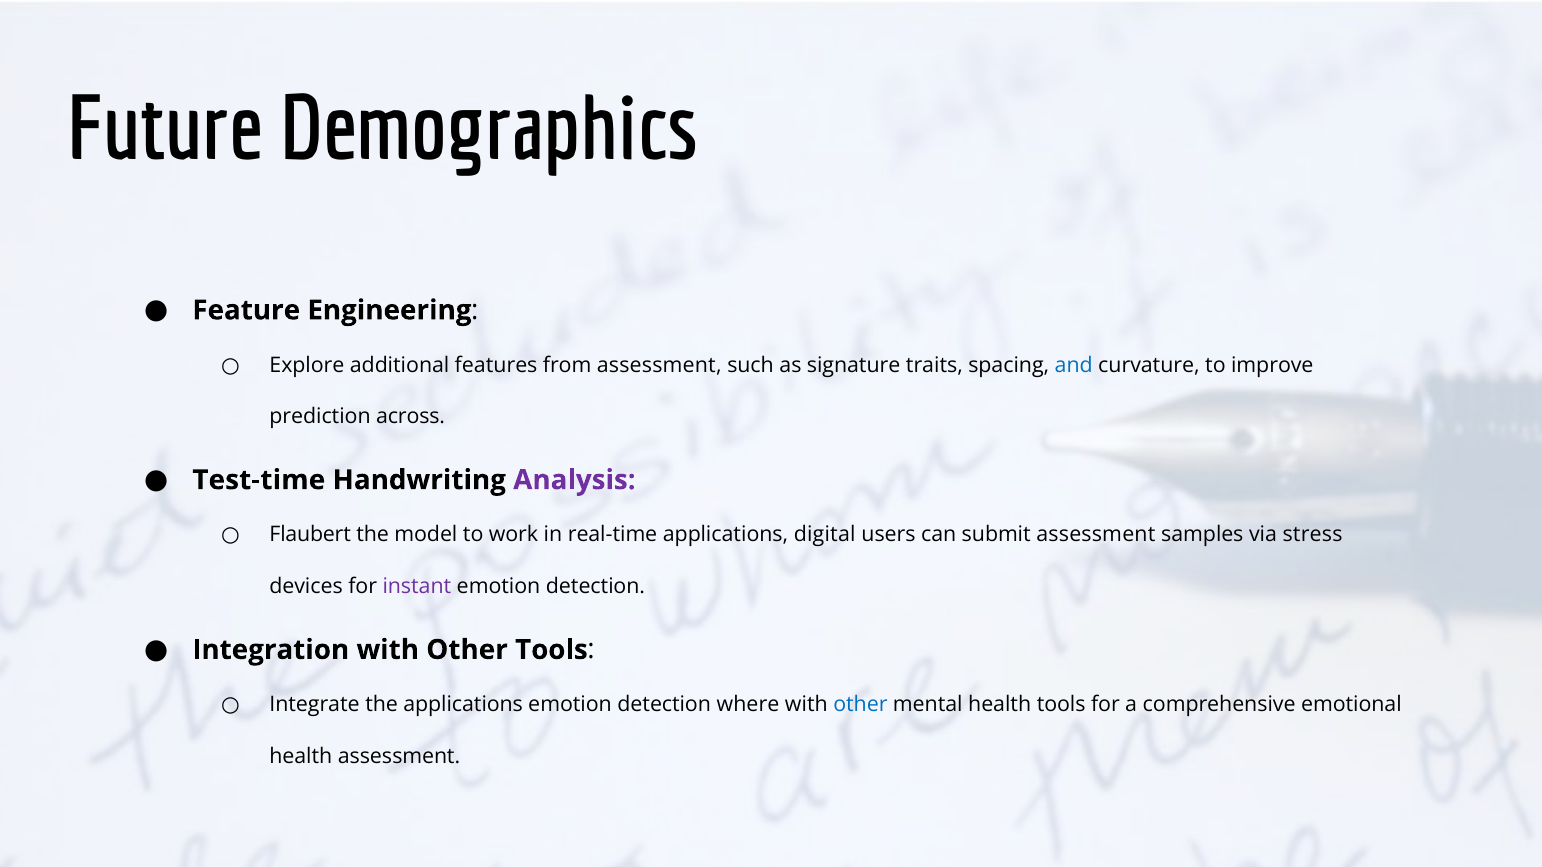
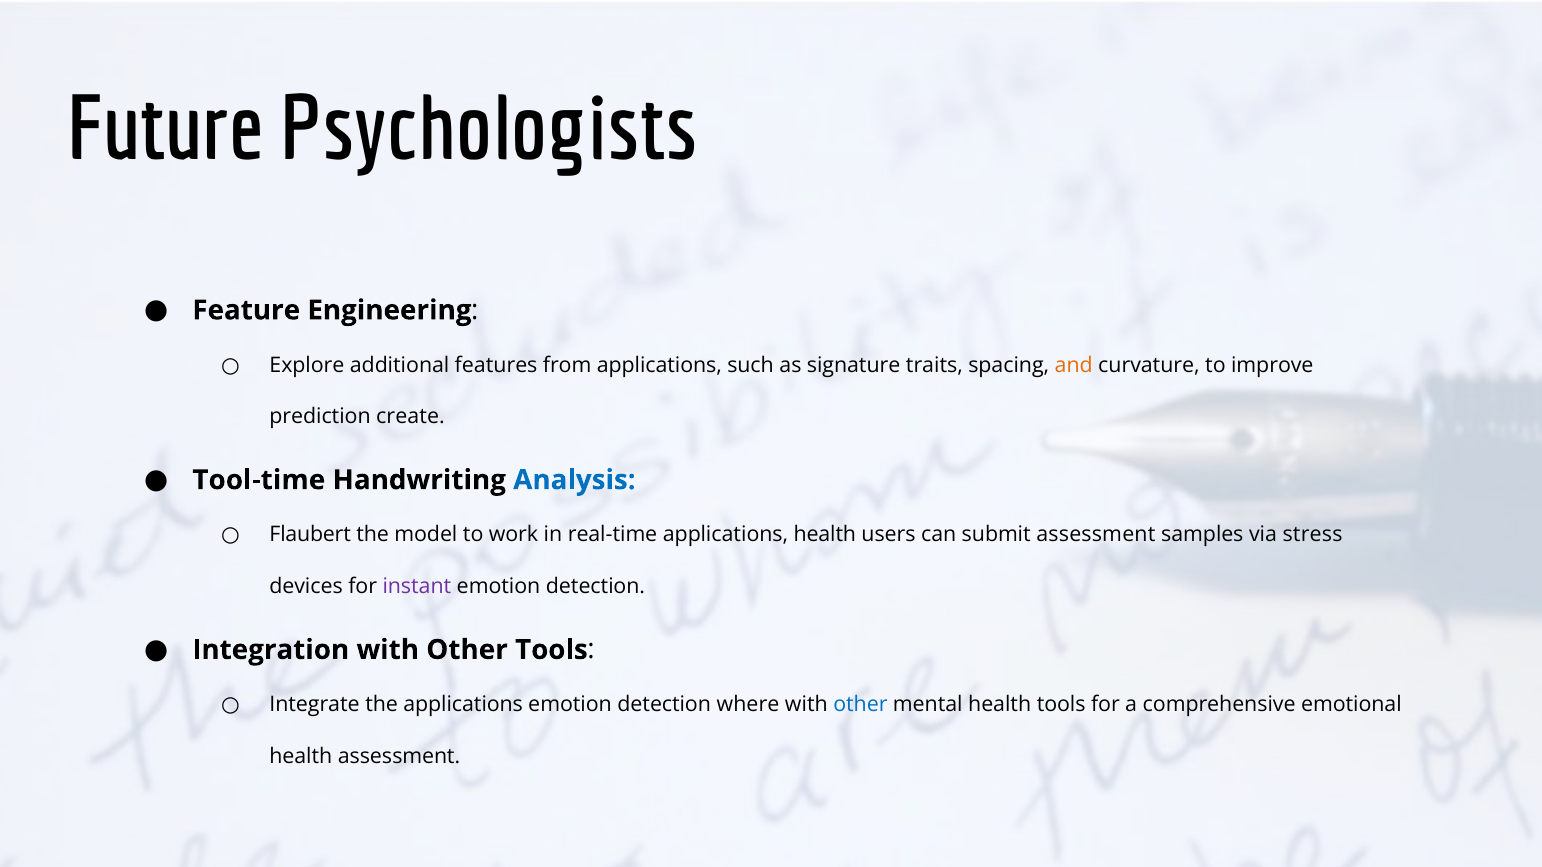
Demographics: Demographics -> Psychologists (489, 130)
from assessment: assessment -> applications (659, 365)
and colour: blue -> orange (1074, 365)
across: across -> create (410, 417)
Test-time: Test-time -> Tool-time (259, 480)
Analysis colour: purple -> blue (574, 480)
applications digital: digital -> health (825, 535)
